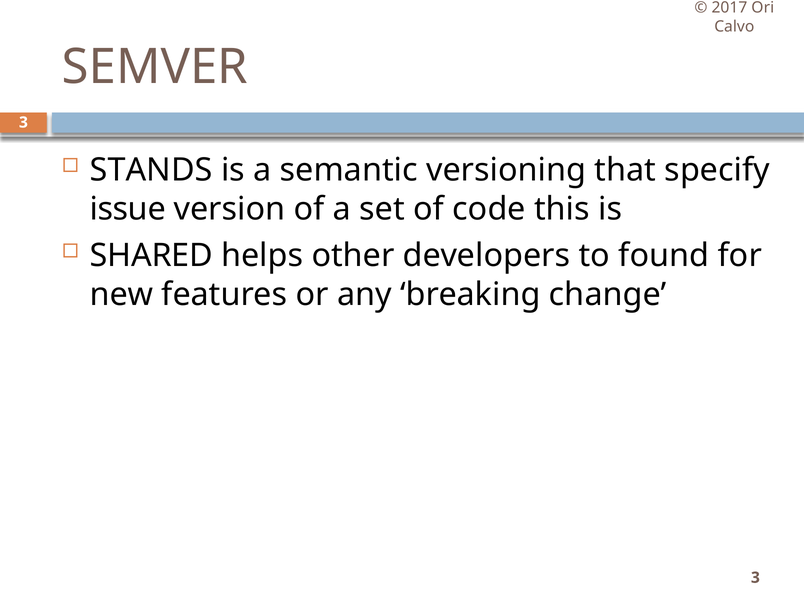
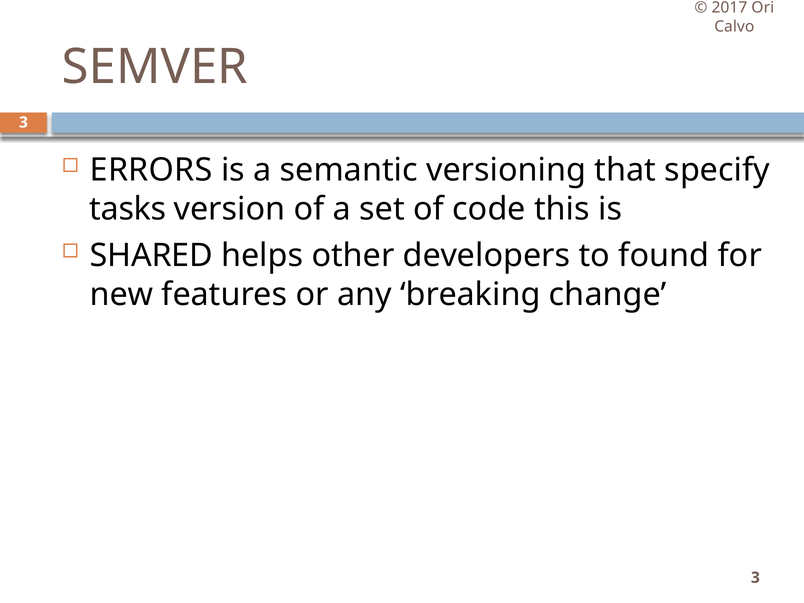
STANDS: STANDS -> ERRORS (151, 170)
issue: issue -> tasks (128, 209)
